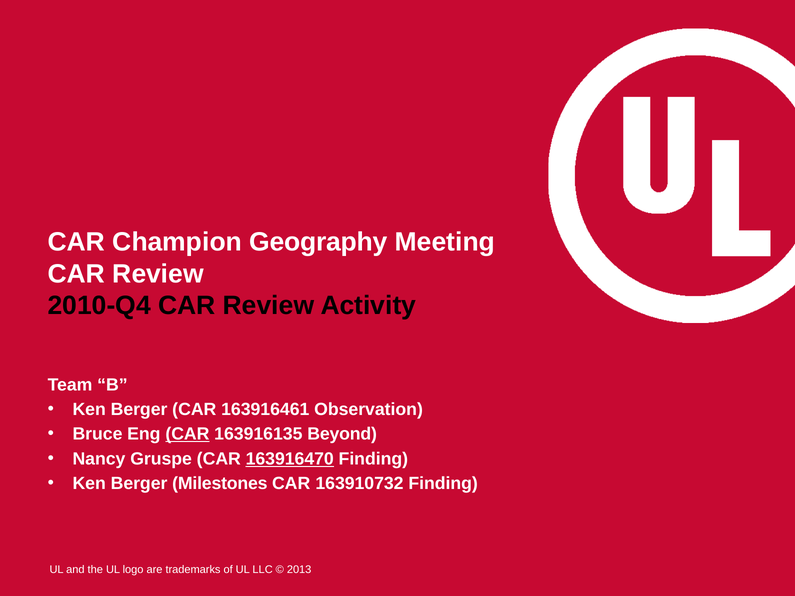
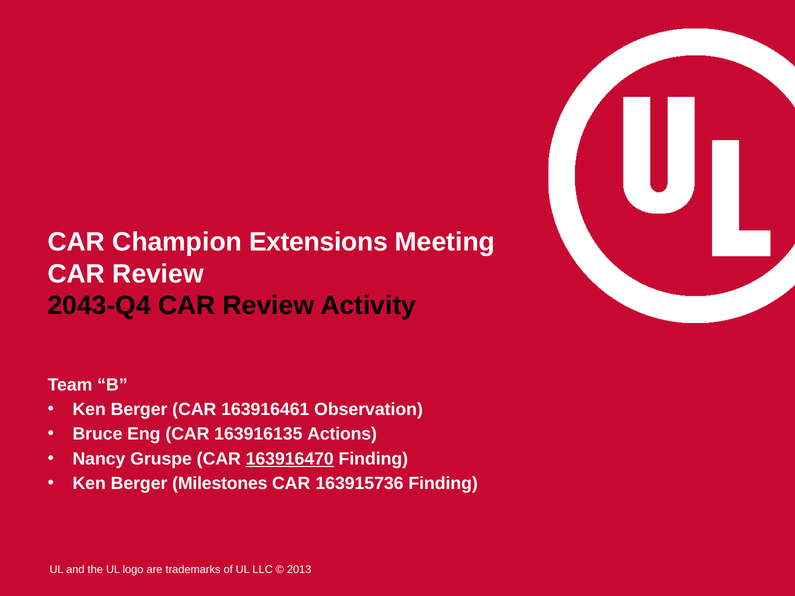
Geography: Geography -> Extensions (318, 242)
2010-Q4: 2010-Q4 -> 2043-Q4 (99, 306)
CAR underline: present -> none (187, 434)
Beyond: Beyond -> Actions (342, 434)
163910732: 163910732 -> 163915736 (359, 484)
